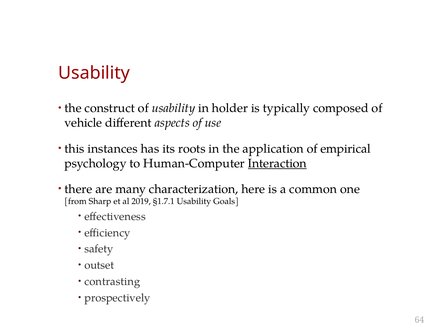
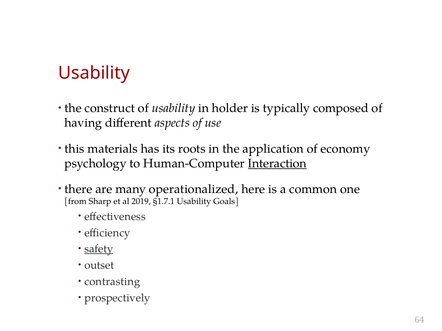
vehicle: vehicle -> having (83, 123)
instances: instances -> materials (113, 149)
empirical: empirical -> economy (345, 149)
characterization: characterization -> operationalized (194, 189)
safety underline: none -> present (99, 249)
